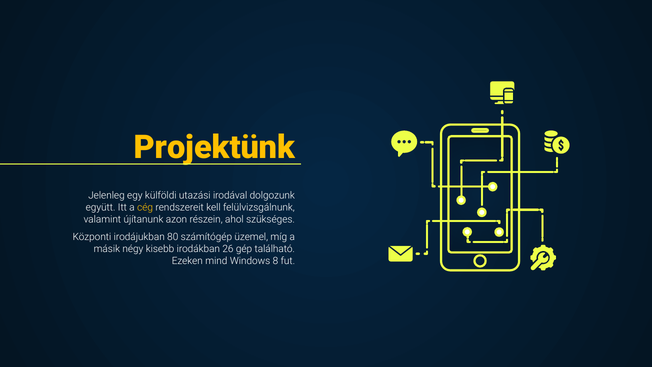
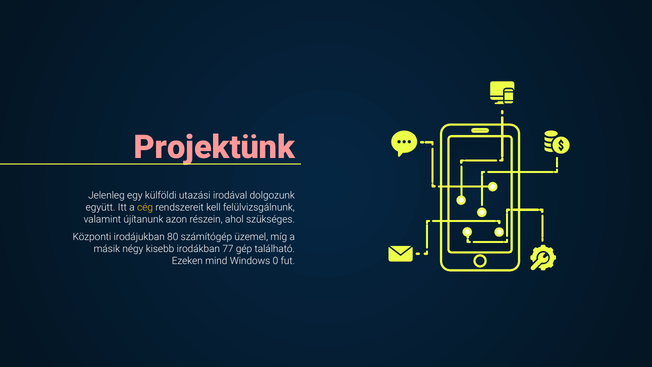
Projektünk colour: yellow -> pink (214, 147)
26: 26 -> 77 (228, 249)
8: 8 -> 0 (275, 261)
